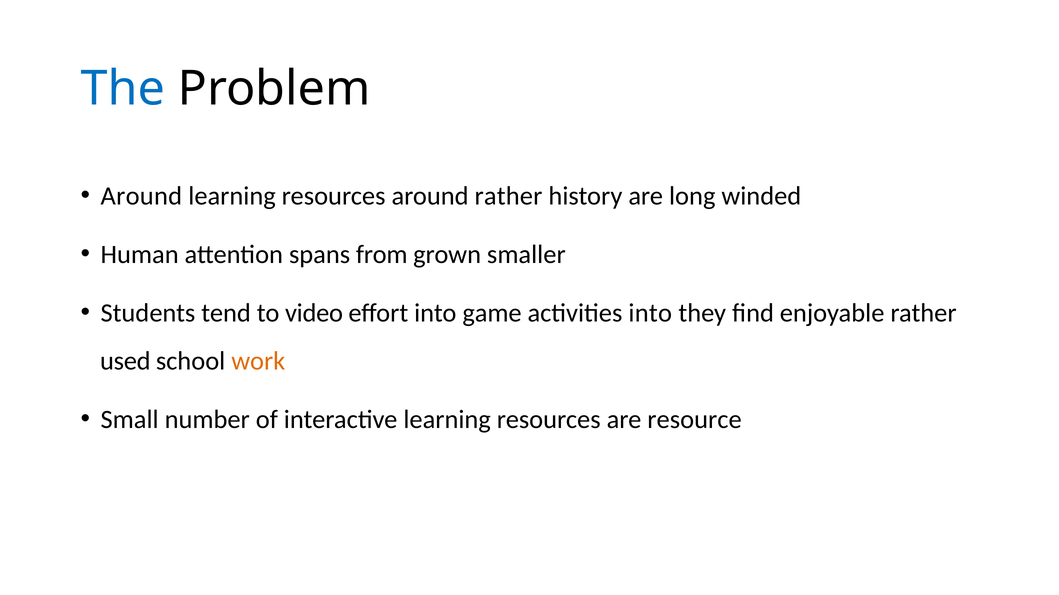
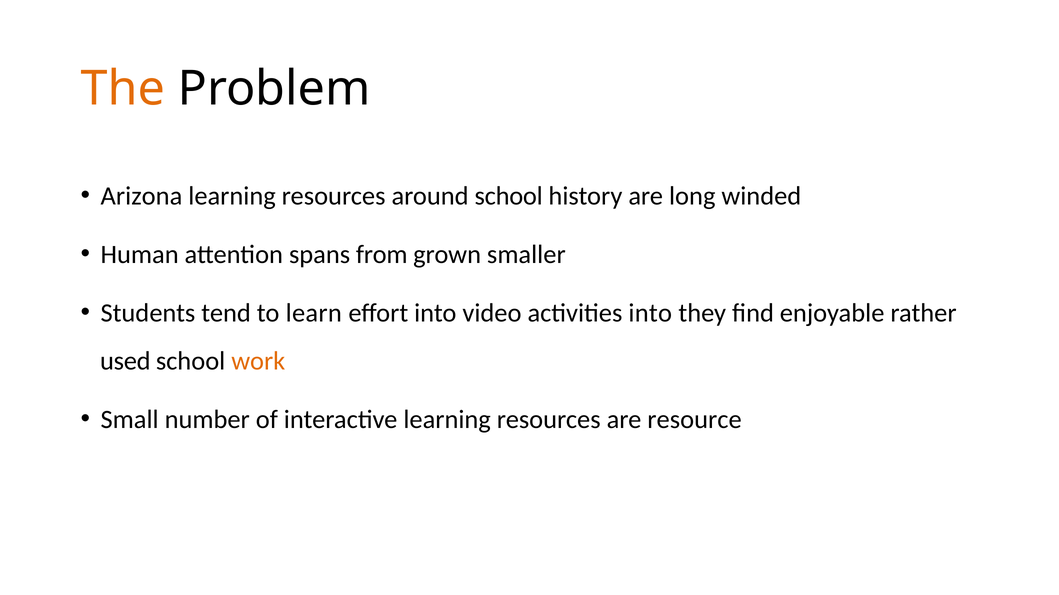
The colour: blue -> orange (123, 89)
Around: Around -> Arizona (141, 196)
around rather: rather -> school (509, 196)
video: video -> learn (314, 314)
game: game -> video (492, 314)
